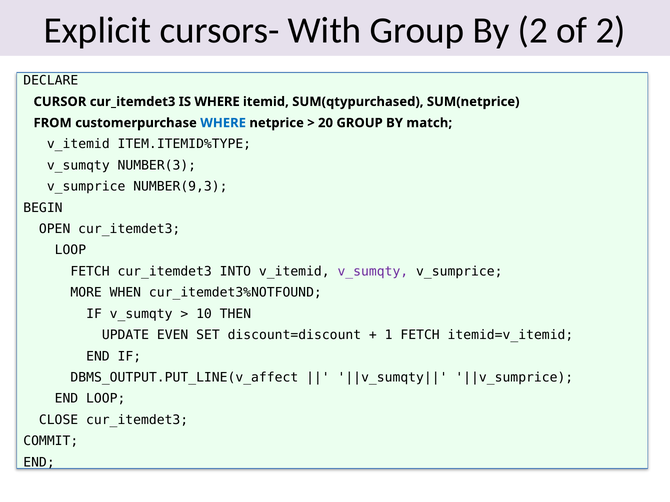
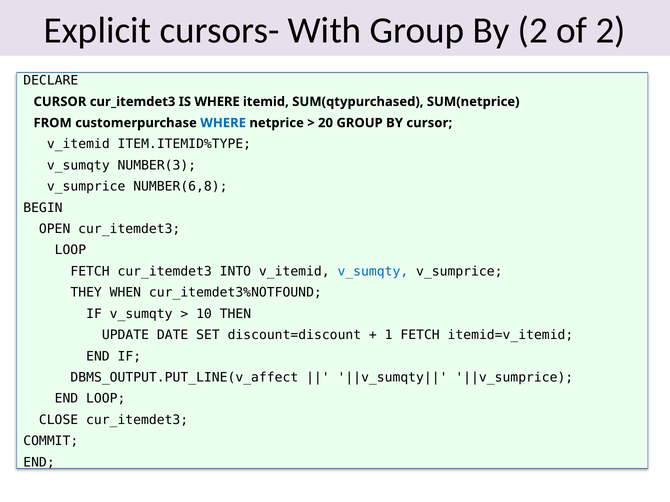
BY match: match -> cursor (429, 123)
NUMBER(9,3: NUMBER(9,3 -> NUMBER(6,8 (180, 187)
v_sumqty colour: purple -> blue (373, 272)
MORE: MORE -> THEY (86, 293)
EVEN: EVEN -> DATE (173, 335)
